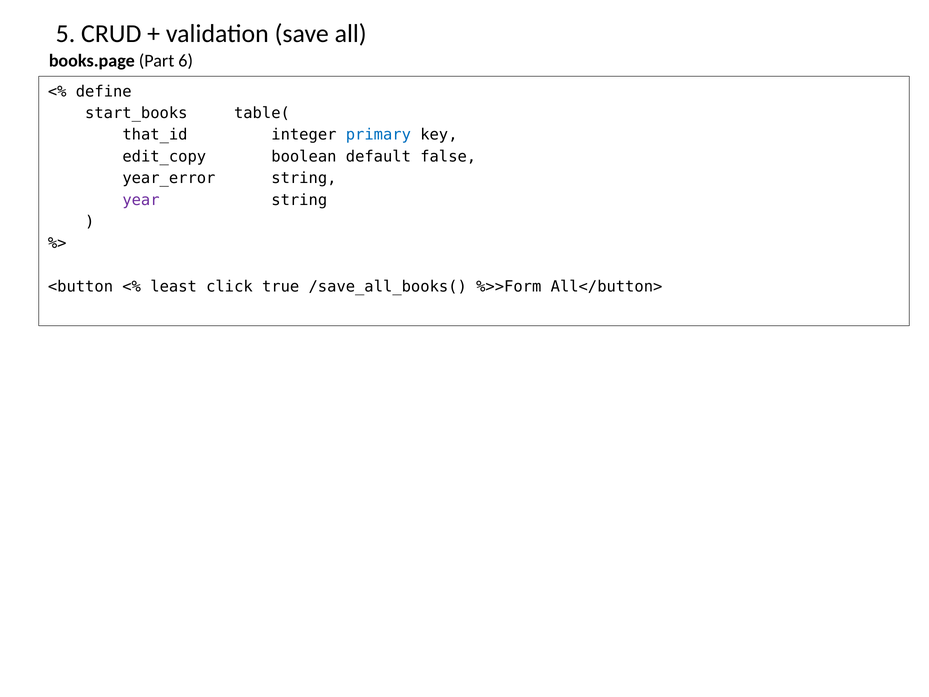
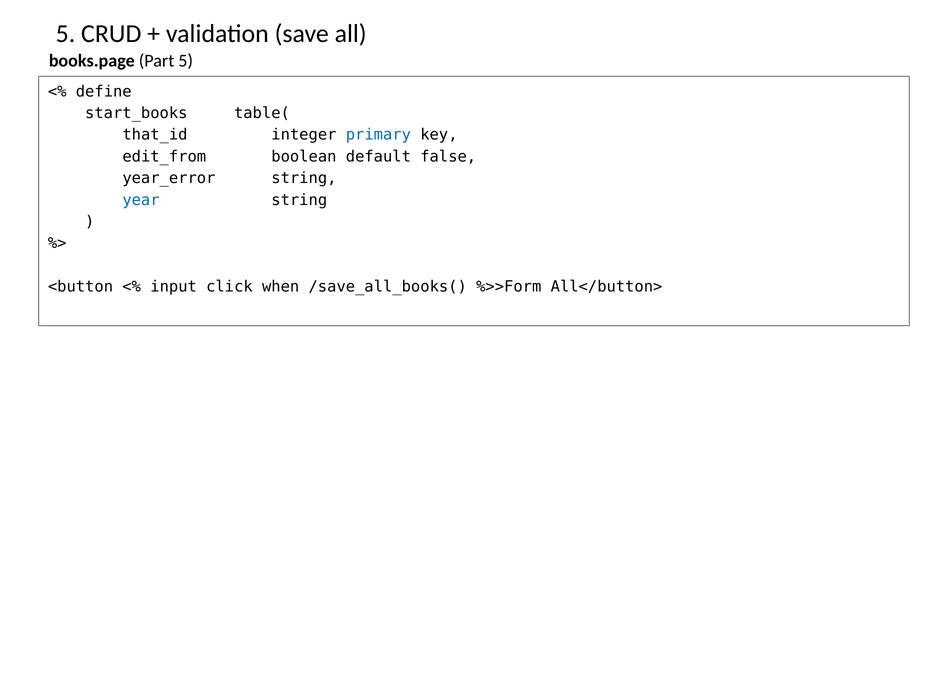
Part 6: 6 -> 5 (186, 61)
edit_copy: edit_copy -> edit_from (164, 156)
year colour: purple -> blue (141, 200)
least: least -> input (174, 287)
true: true -> when (281, 287)
